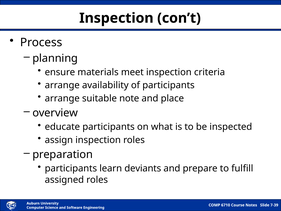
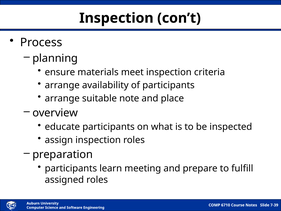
deviants: deviants -> meeting (143, 168)
